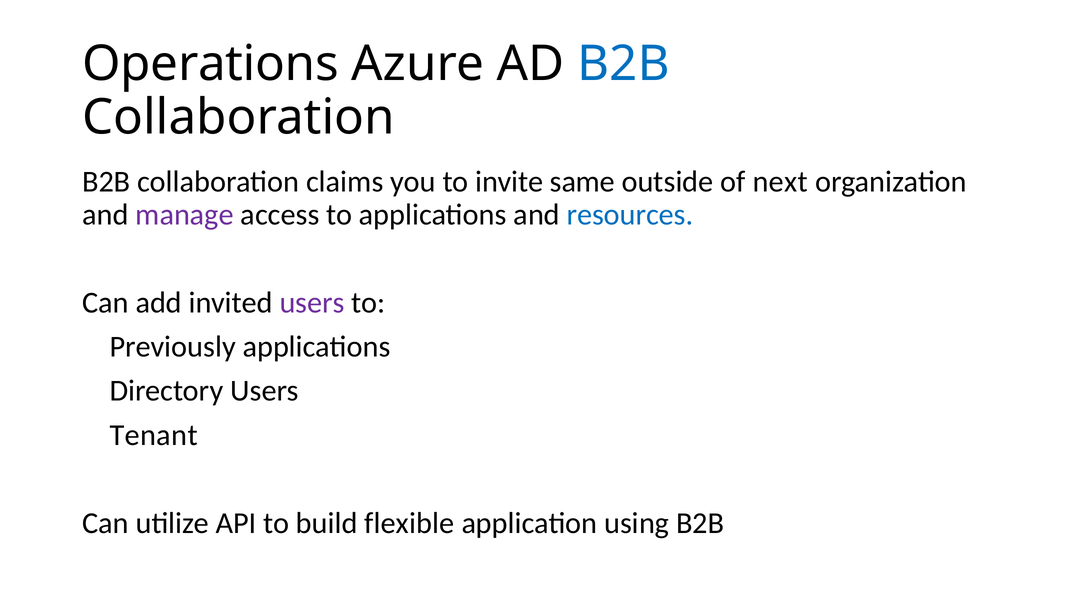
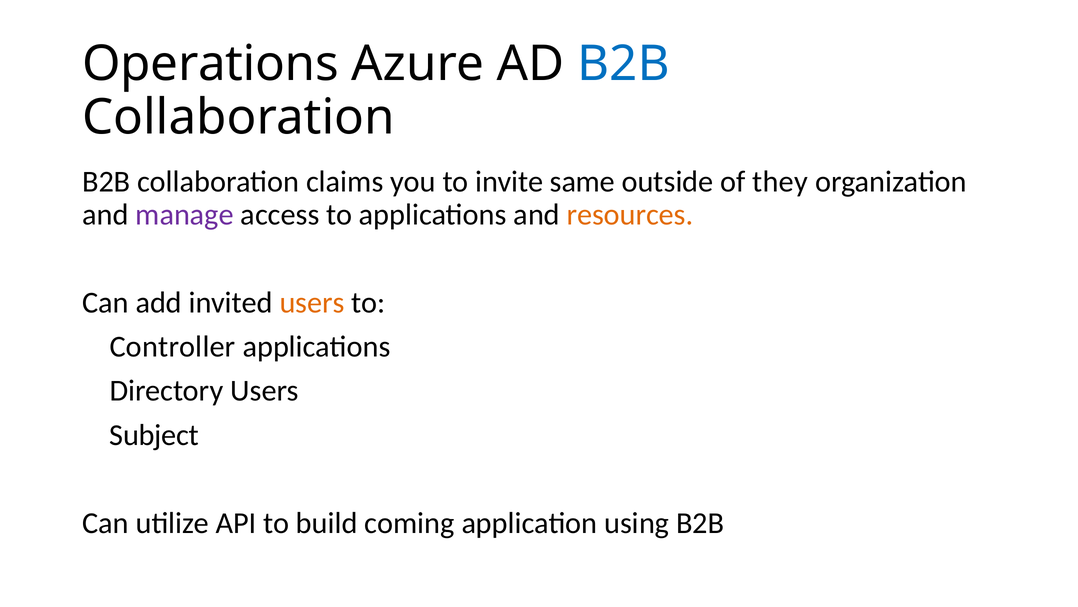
next: next -> they (780, 182)
resources colour: blue -> orange (630, 214)
users colour: purple -> orange (312, 302)
Previously: Previously -> Controller (173, 346)
Tenant: Tenant -> Subject (154, 435)
flexible: flexible -> coming (409, 523)
